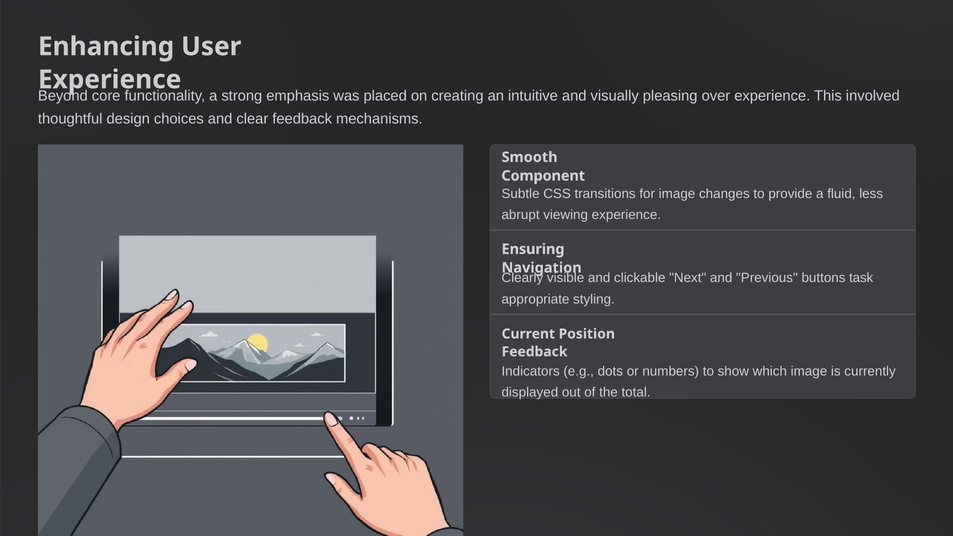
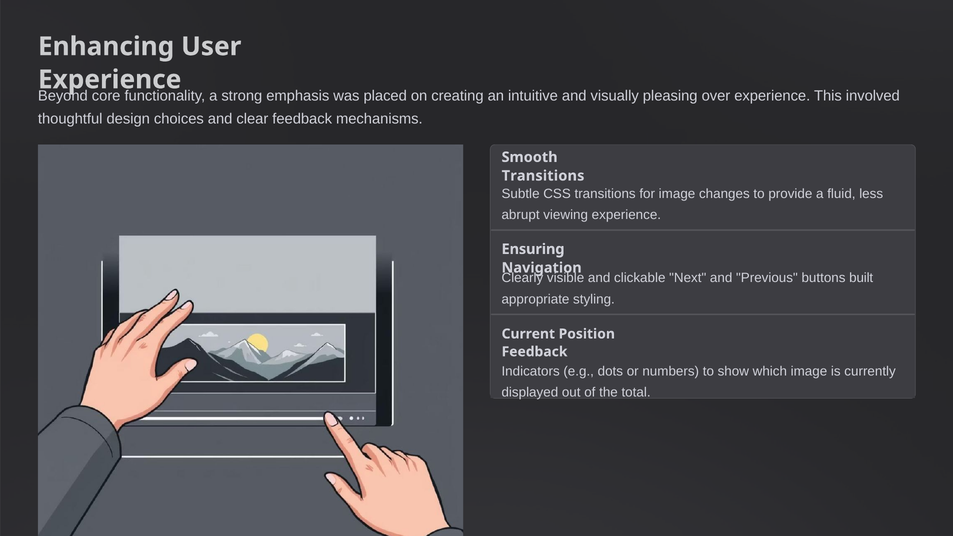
Component: Component -> Transitions (543, 176)
task: task -> built (861, 278)
